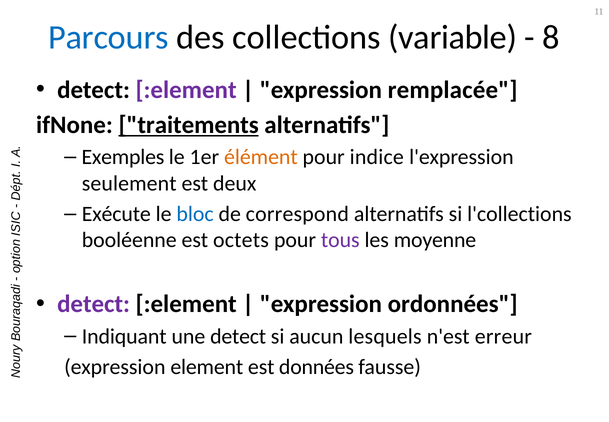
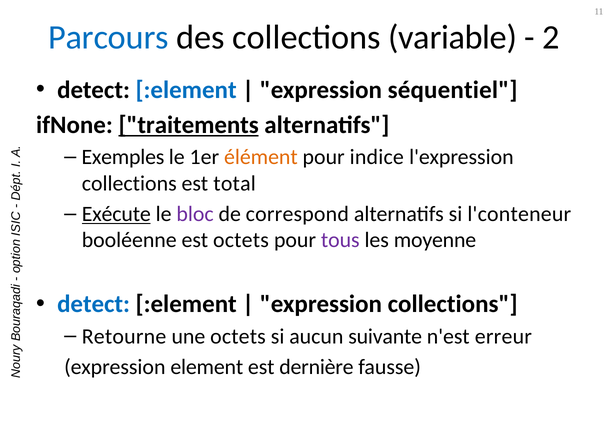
8: 8 -> 2 (551, 38)
:element colour: purple -> blue (186, 90)
remplacée: remplacée -> séquentiel (453, 90)
seulement: seulement -> collections (129, 183)
deux: deux -> total (235, 183)
Exécute underline: none -> present (116, 214)
bloc colour: blue -> purple (195, 214)
l'collections: l'collections -> l'conteneur (519, 214)
detect colour: purple -> blue (94, 304)
expression ordonnées: ordonnées -> collections (453, 304)
Indiquant: Indiquant -> Retourne (124, 336)
une detect: detect -> octets (238, 336)
lesquels: lesquels -> suivante (385, 336)
données: données -> dernière (316, 367)
